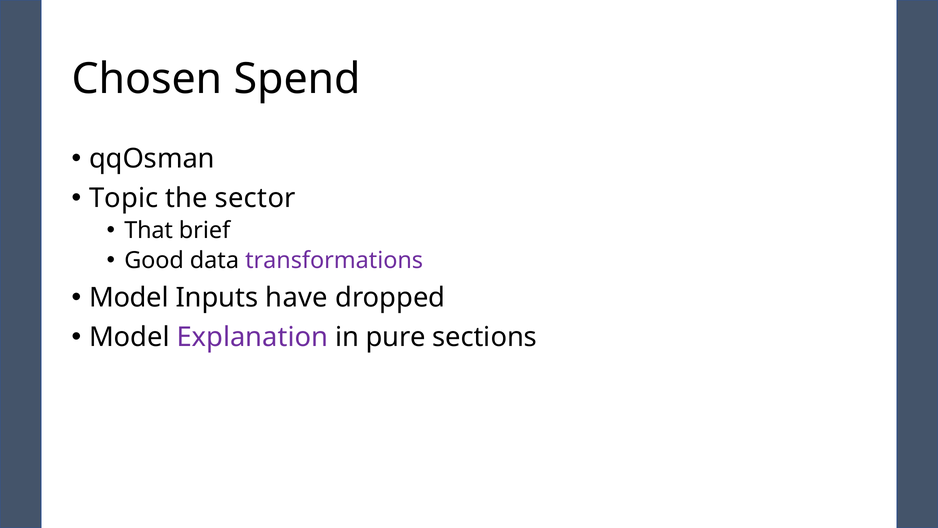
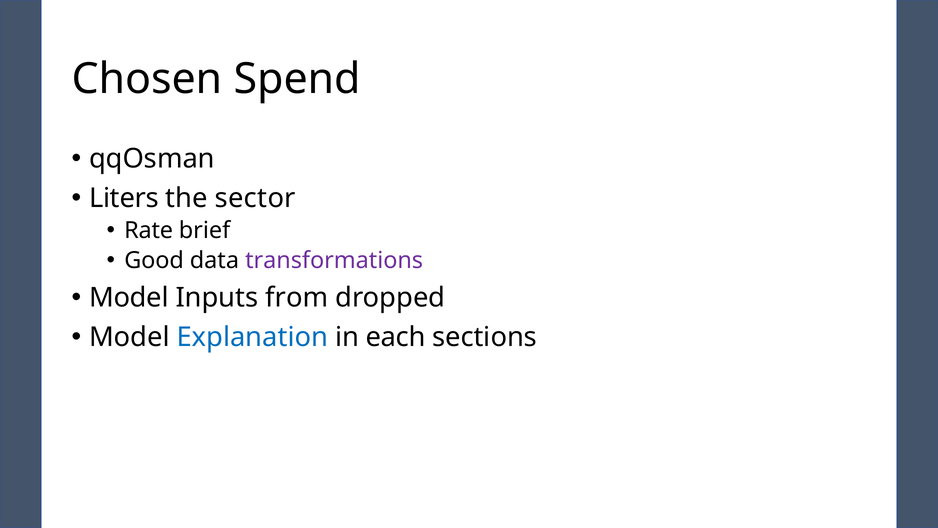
Topic: Topic -> Liters (124, 198)
That: That -> Rate (149, 230)
have: have -> from (297, 298)
Explanation colour: purple -> blue (252, 337)
pure: pure -> each (396, 337)
